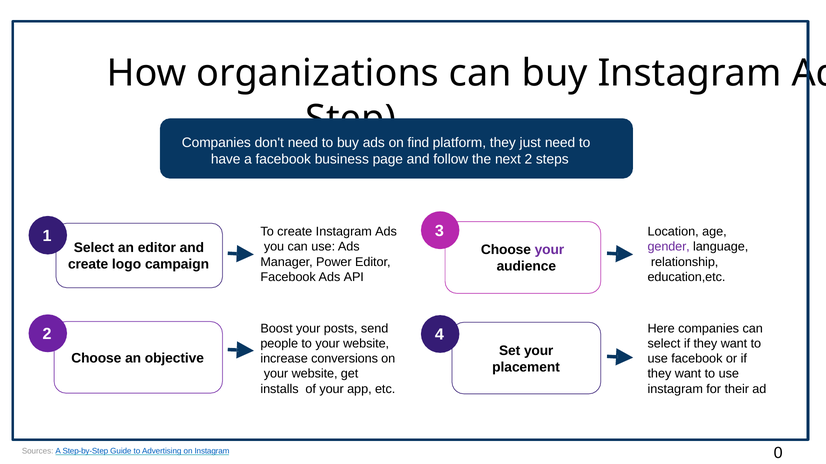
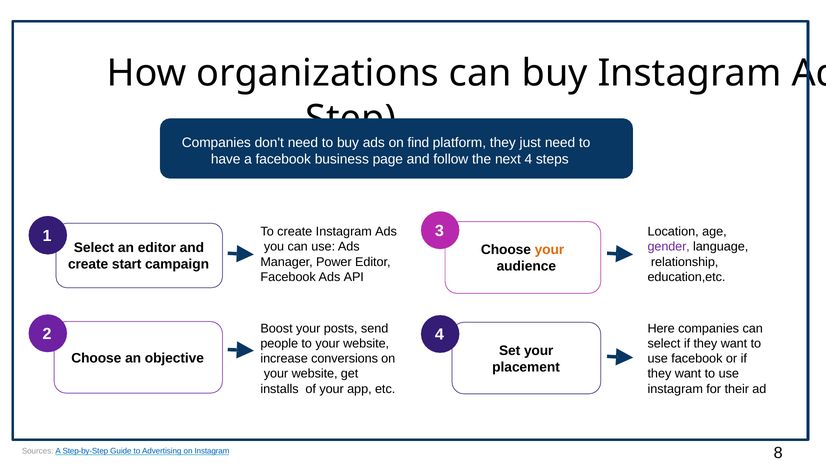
next 2: 2 -> 4 (528, 160)
your colour: purple -> orange (549, 250)
logo: logo -> start (127, 265)
0: 0 -> 8 (778, 453)
